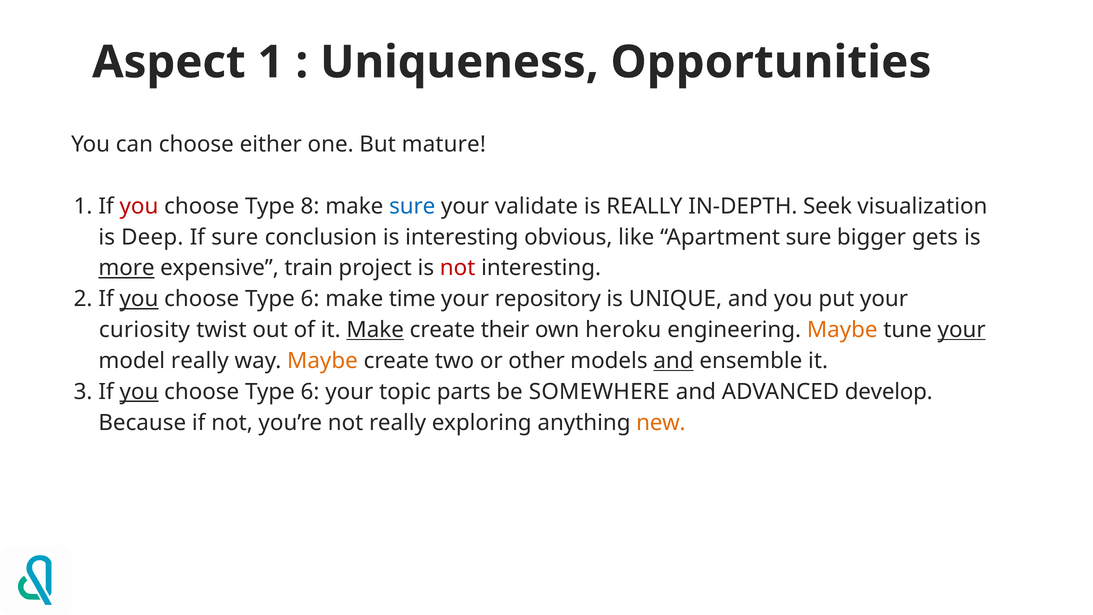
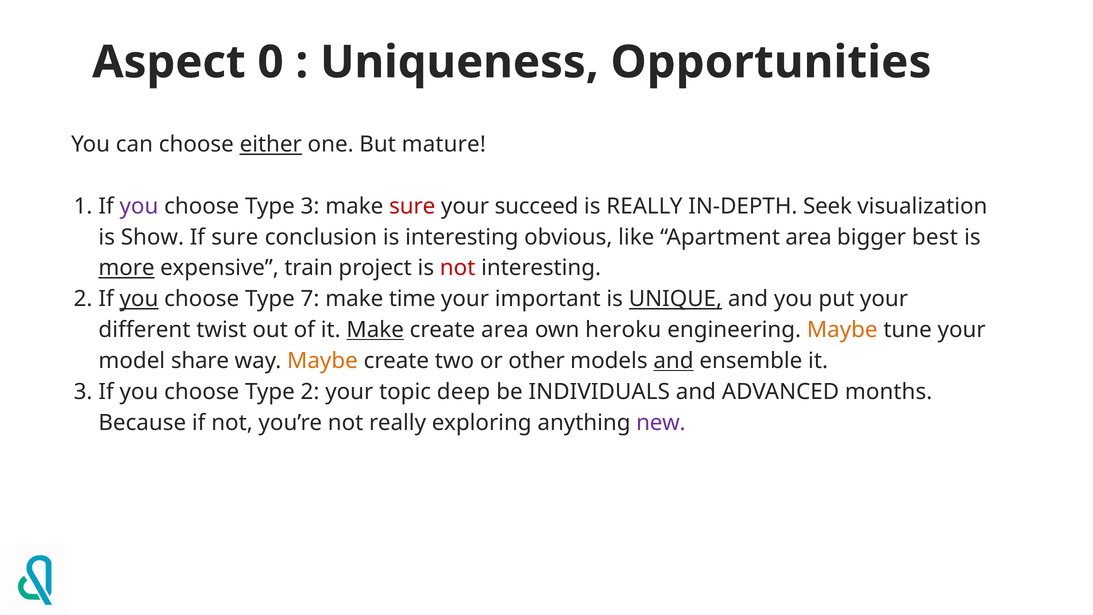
Aspect 1: 1 -> 0 (271, 62)
either underline: none -> present (271, 144)
you colour: red -> purple (139, 206)
Type 8: 8 -> 3 (310, 206)
sure colour: blue -> red (412, 206)
validate: validate -> succeed (537, 206)
Deep: Deep -> Show (152, 237)
Apartment sure: sure -> area (809, 237)
gets: gets -> best (935, 237)
6: 6 -> 7 (310, 299)
repository: repository -> important (548, 299)
UNIQUE underline: none -> present (675, 299)
curiosity: curiosity -> different (144, 330)
create their: their -> area (505, 330)
your underline: present -> none (962, 330)
model really: really -> share (200, 361)
you underline: present -> none (139, 392)
6: 6 -> 2 (310, 392)
parts: parts -> deep (464, 392)
SOMEWHERE: SOMEWHERE -> INDIVIDUALS (599, 392)
develop: develop -> months (889, 392)
new colour: orange -> purple (661, 422)
